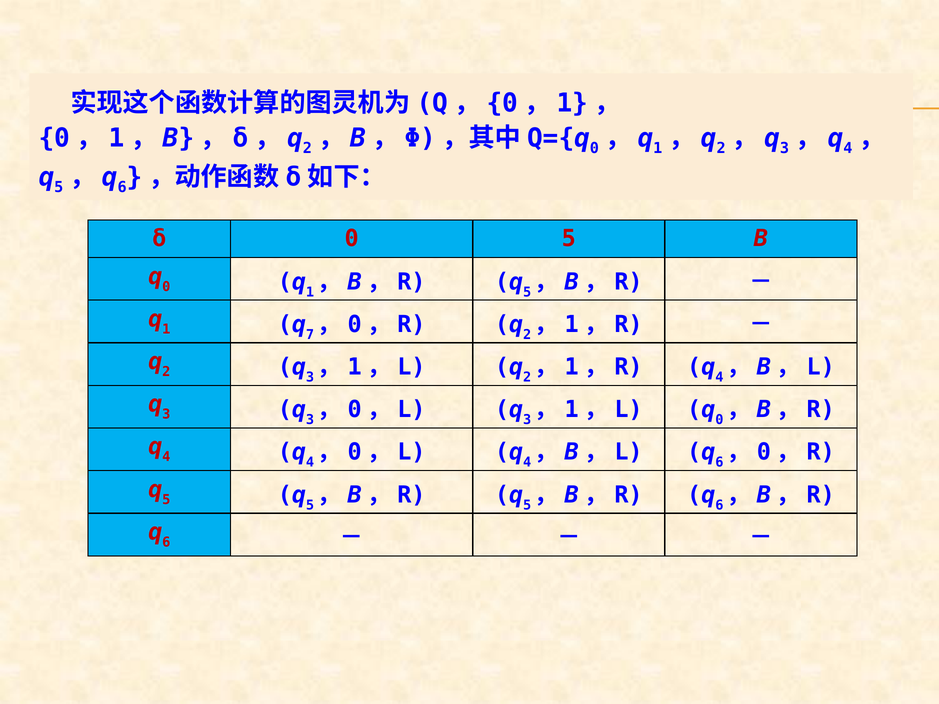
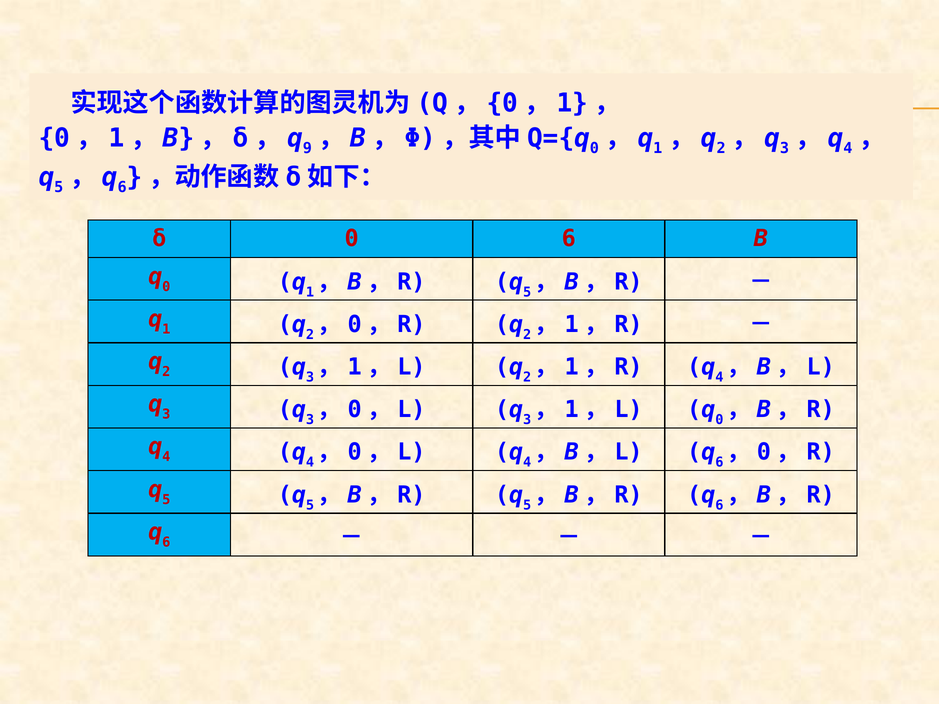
2: 2 -> 9 (307, 148)
0 5: 5 -> 6 (569, 239)
7: 7 -> 2 (310, 335)
